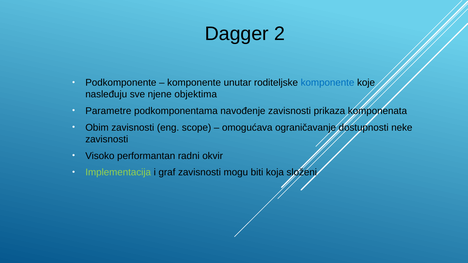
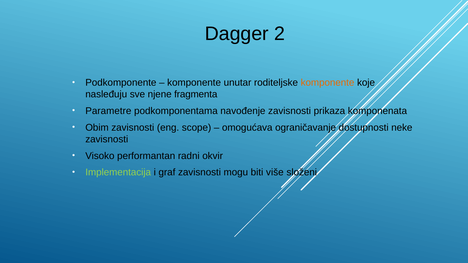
komponente colour: blue -> orange (328, 83)
objektima: objektima -> fragmenta (196, 95)
koja: koja -> više (275, 173)
